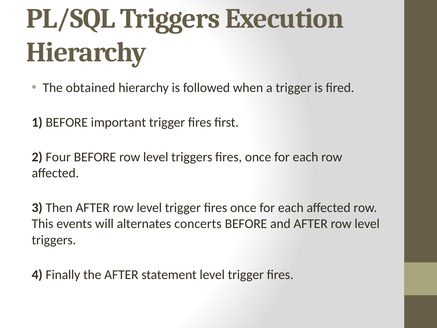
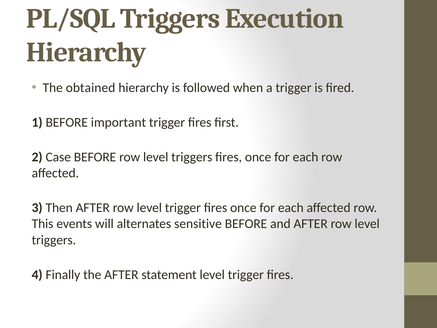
Four: Four -> Case (58, 157)
concerts: concerts -> sensitive (198, 224)
